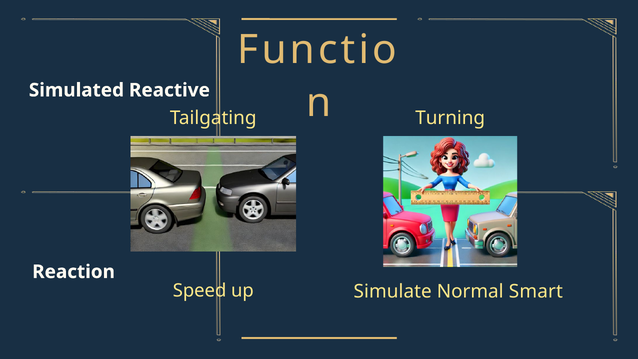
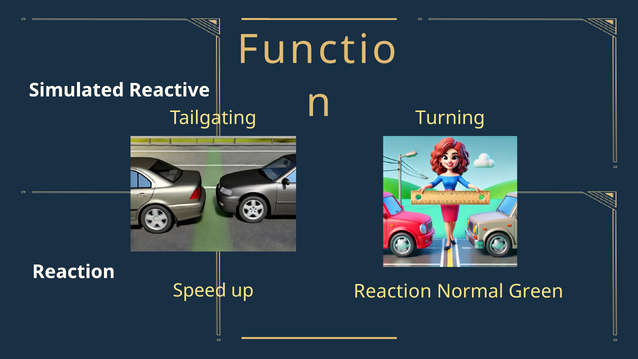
up Simulate: Simulate -> Reaction (393, 291)
Smart: Smart -> Green (536, 291)
